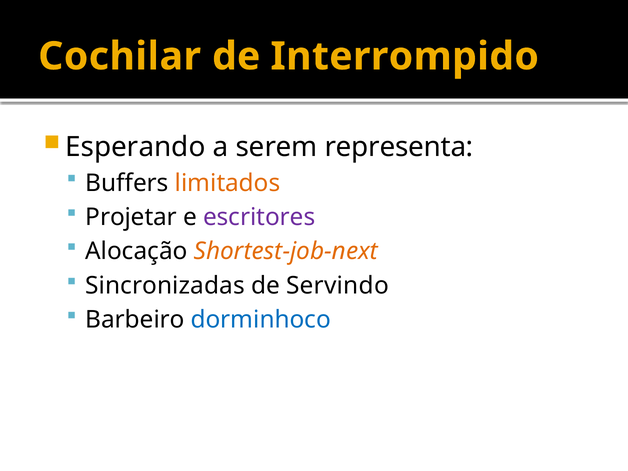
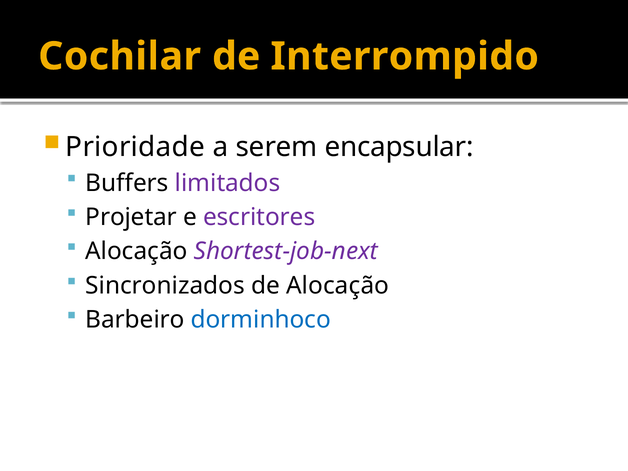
Esperando: Esperando -> Prioridade (135, 147)
representa: representa -> encapsular (399, 147)
limitados colour: orange -> purple (228, 183)
Shortest-job-next colour: orange -> purple (286, 251)
Sincronizadas: Sincronizadas -> Sincronizados (165, 286)
de Servindo: Servindo -> Alocação (338, 286)
